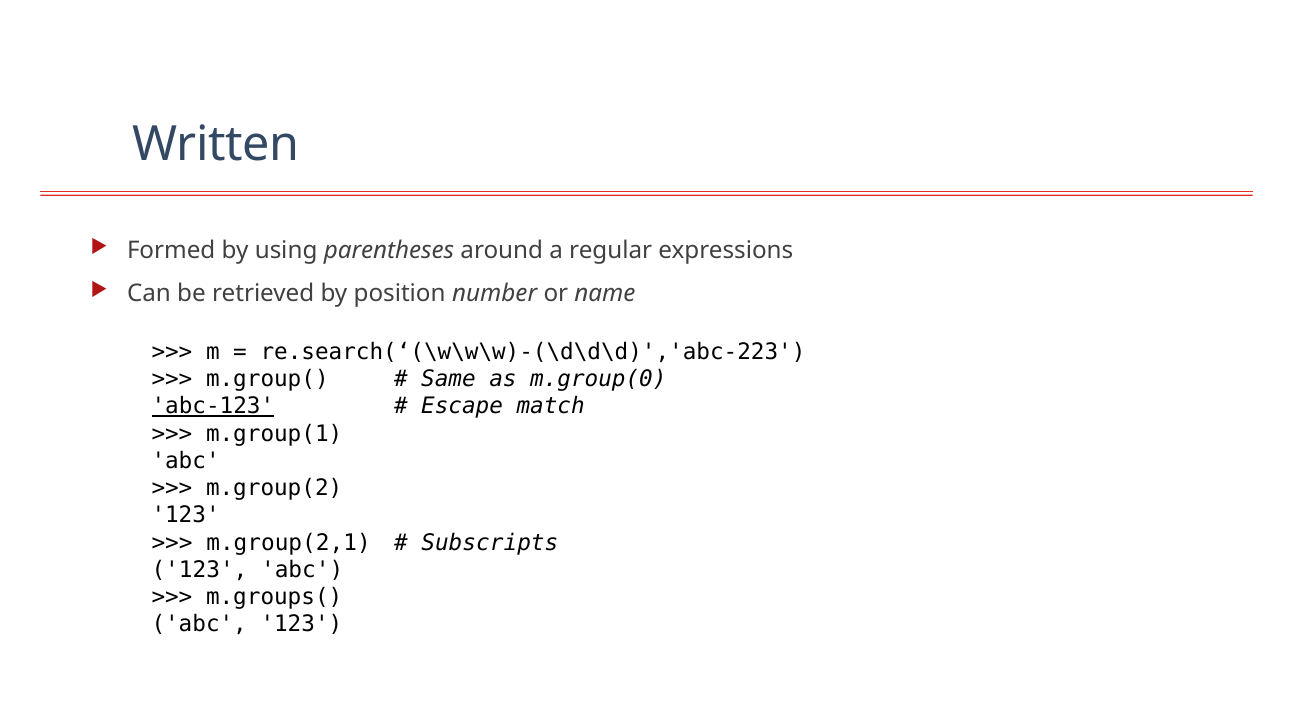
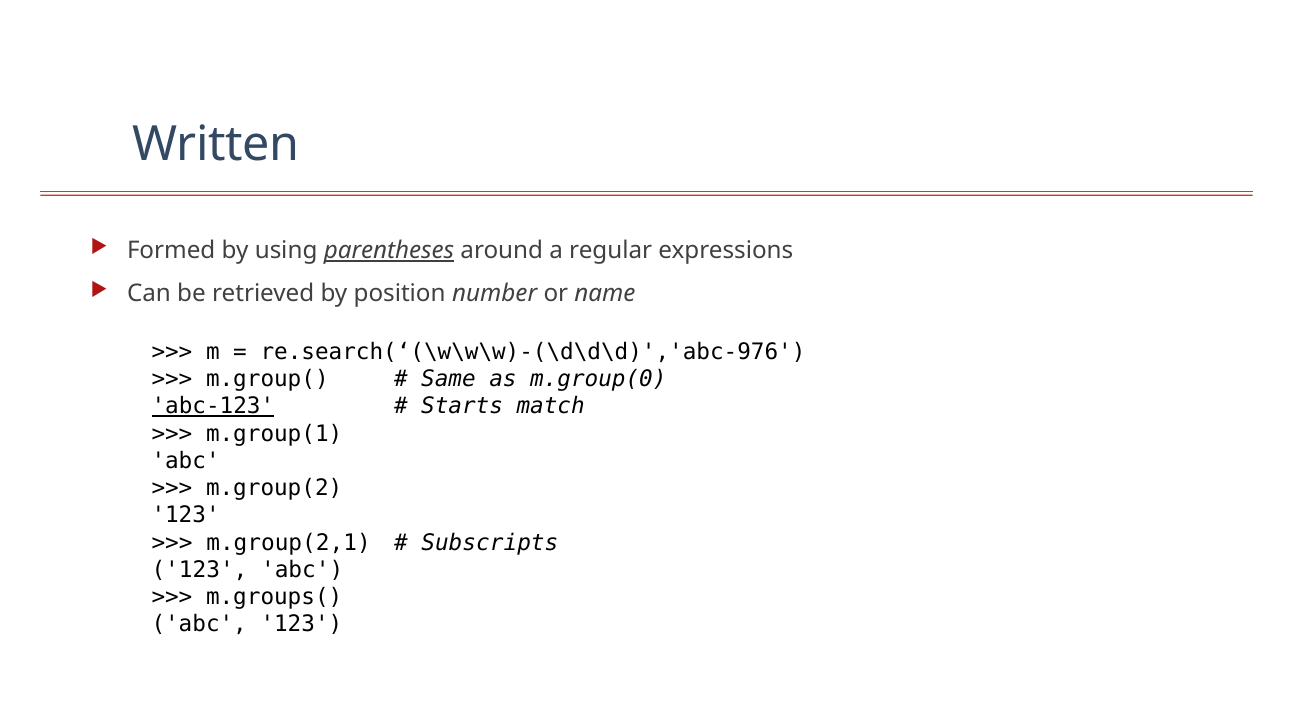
parentheses underline: none -> present (389, 250)
re.search(‘(\w\w\w)-(\d\d\d)','abc-223: re.search(‘(\w\w\w)-(\d\d\d)','abc-223 -> re.search(‘(\w\w\w)-(\d\d\d)','abc-976 (533, 351)
Escape: Escape -> Starts (462, 406)
